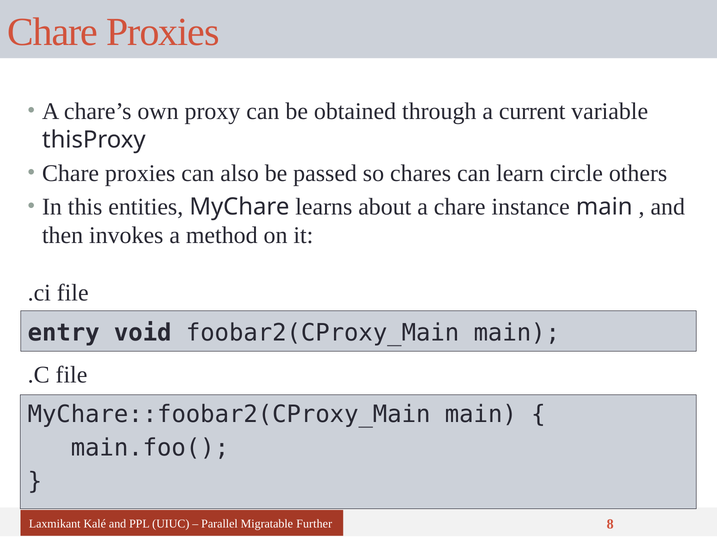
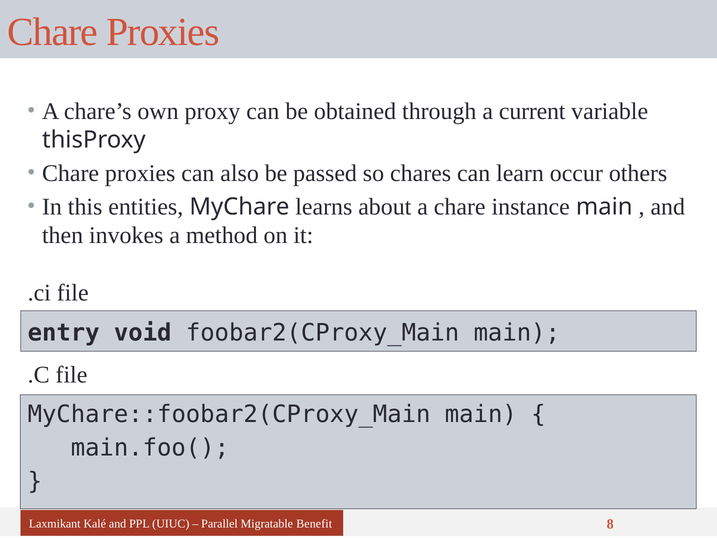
circle: circle -> occur (576, 173)
Further: Further -> Benefit (314, 523)
